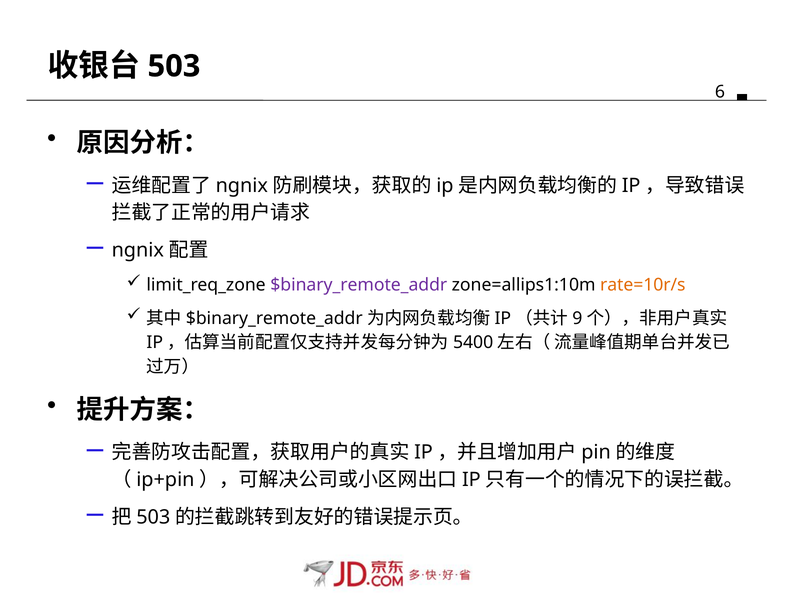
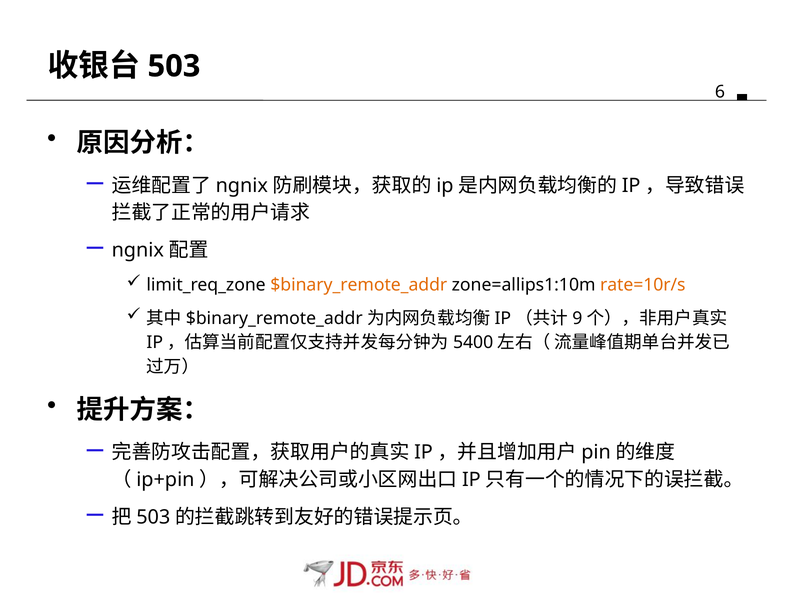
$binary_remote_addr colour: purple -> orange (359, 285)
